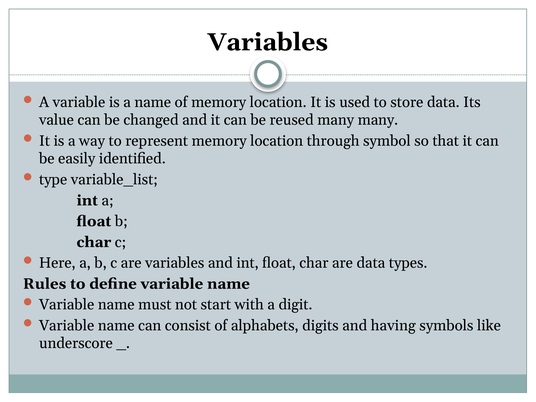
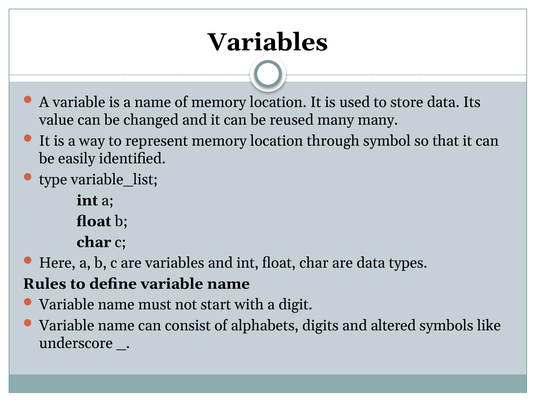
having: having -> altered (393, 326)
